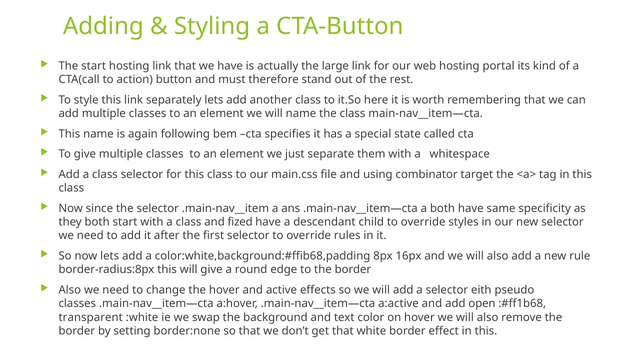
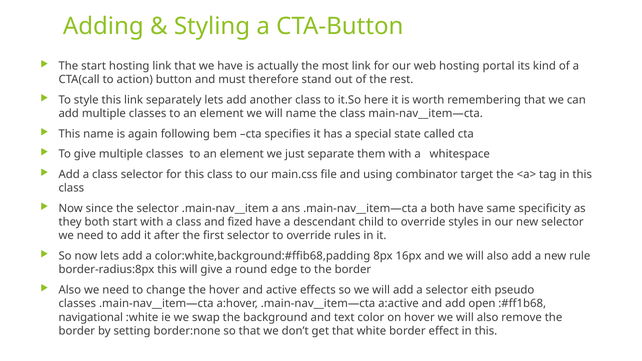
large: large -> most (335, 66)
transparent: transparent -> navigational (91, 317)
